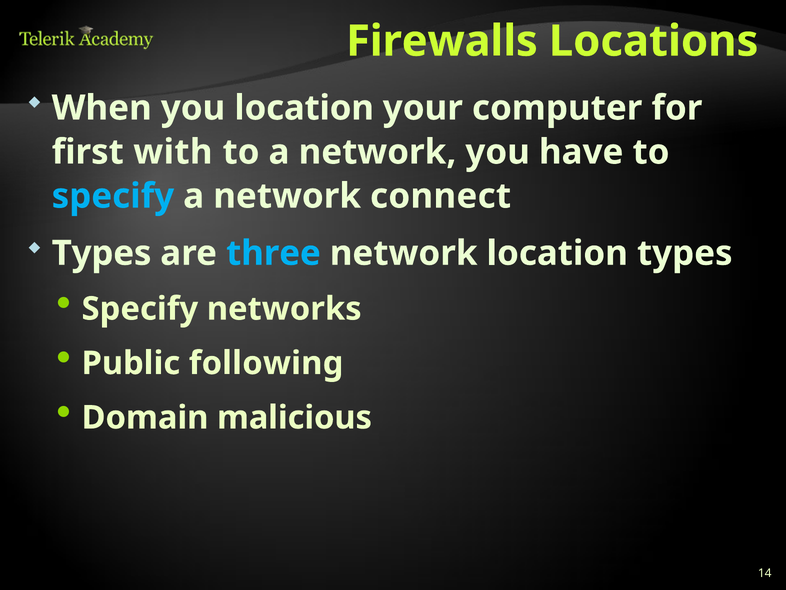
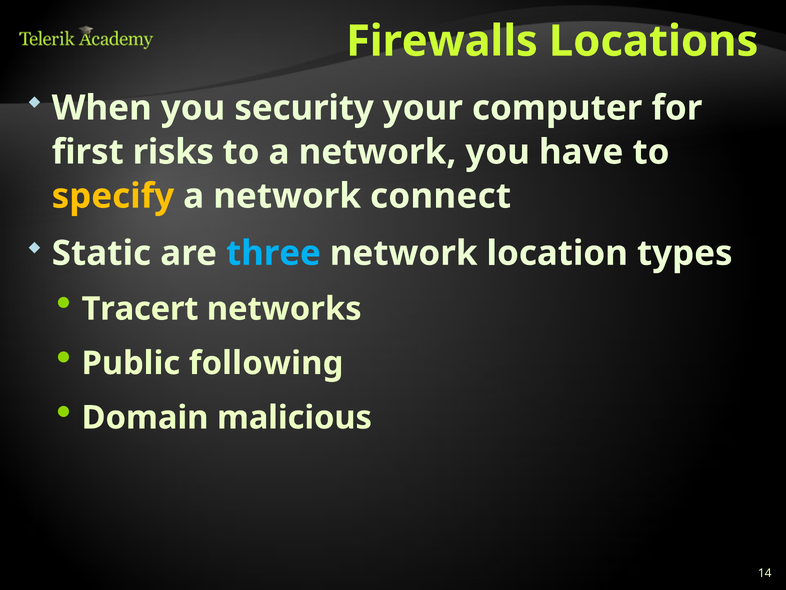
you location: location -> security (304, 108)
with: with -> risks (173, 152)
specify colour: light blue -> yellow (113, 196)
Types: Types -> Static (101, 253)
Specify: Specify -> Tracert (140, 309)
